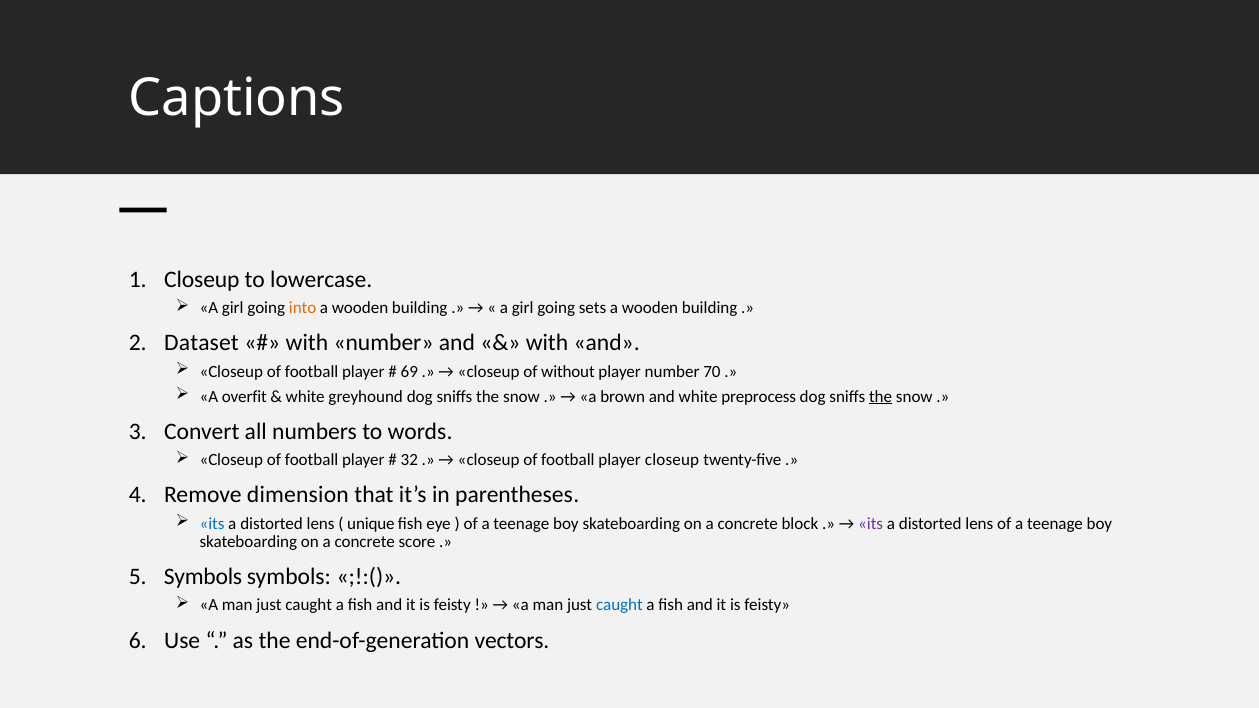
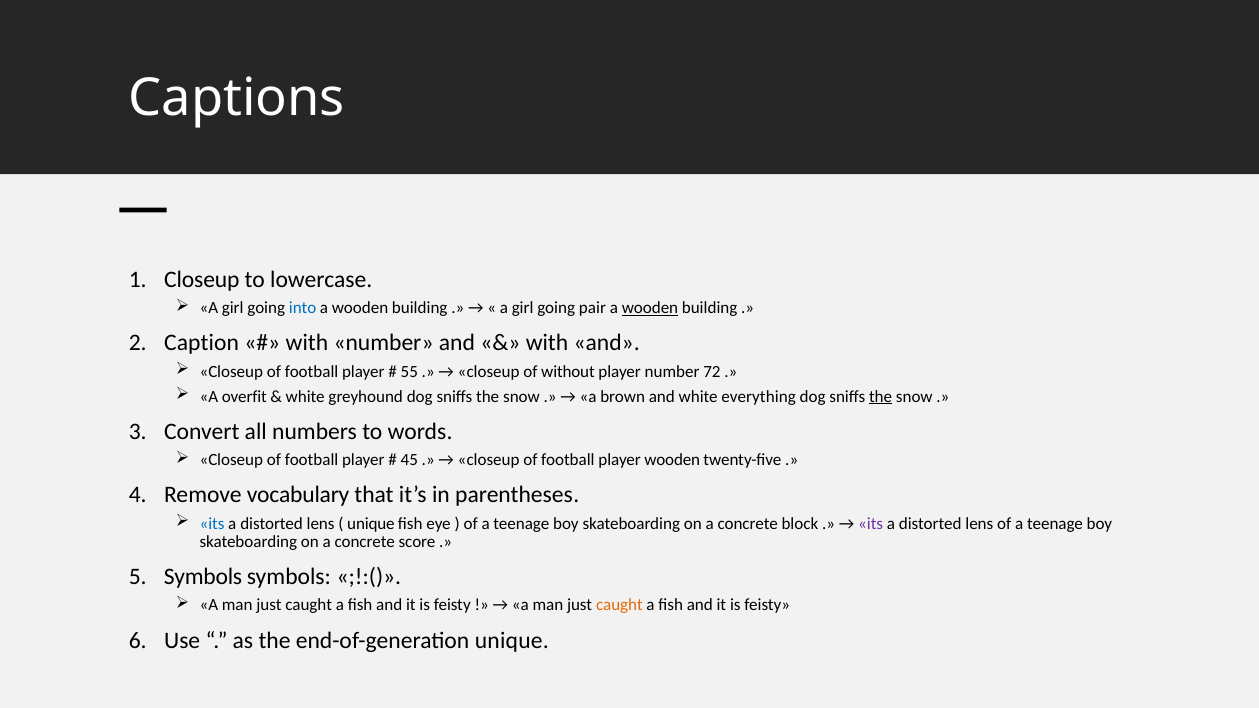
into colour: orange -> blue (303, 308)
sets: sets -> pair (592, 308)
wooden underline: none -> present (650, 308)
Dataset: Dataset -> Caption (202, 343)
69: 69 -> 55 (409, 372)
70: 70 -> 72 (712, 372)
preprocess: preprocess -> everything (759, 397)
32: 32 -> 45 (409, 460)
player closeup: closeup -> wooden (672, 460)
dimension: dimension -> vocabulary (298, 495)
caught colour: blue -> orange (619, 605)
end-of-generation vectors: vectors -> unique (512, 640)
